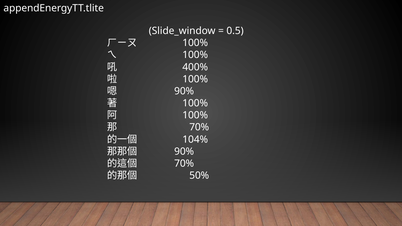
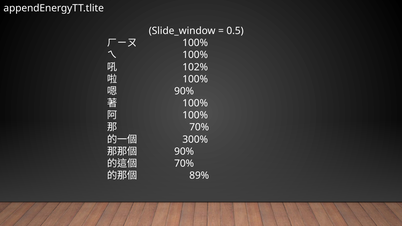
400%: 400% -> 102% (195, 67)
104%: 104% -> 300% (195, 139)
50%: 50% -> 89% (199, 176)
